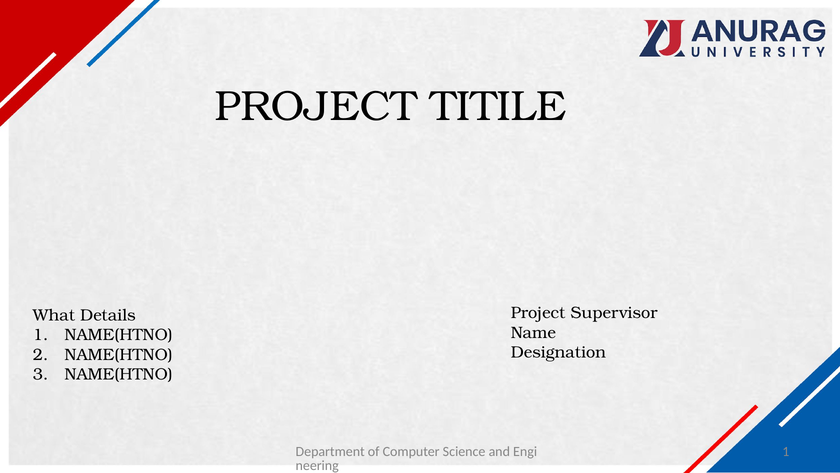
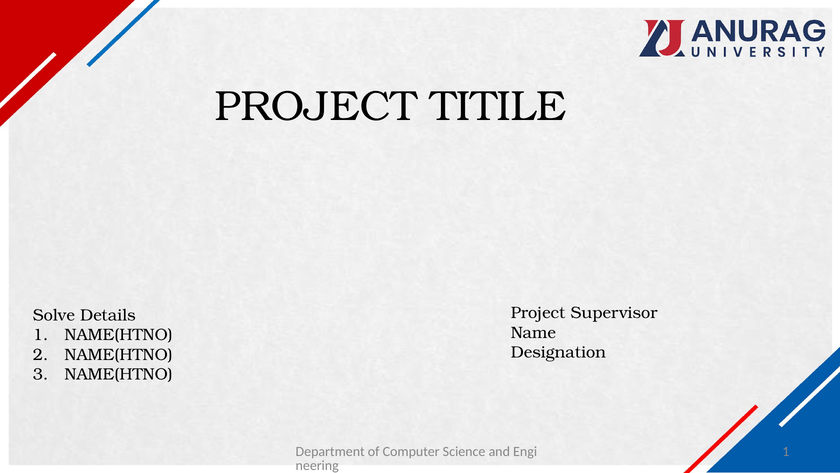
What: What -> Solve (54, 315)
